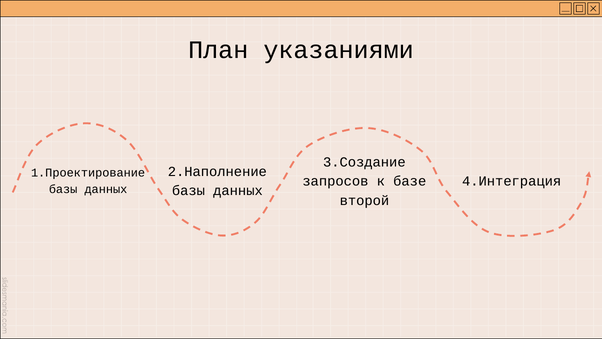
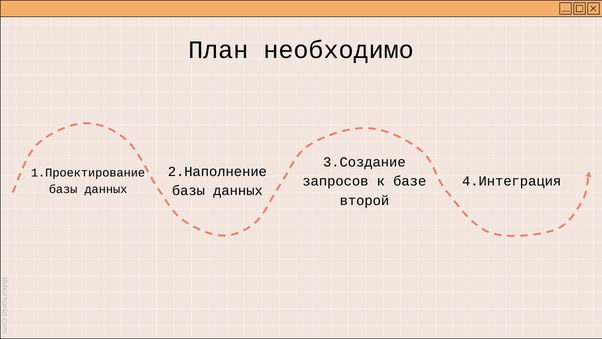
указаниями: указаниями -> необходимо (339, 50)
